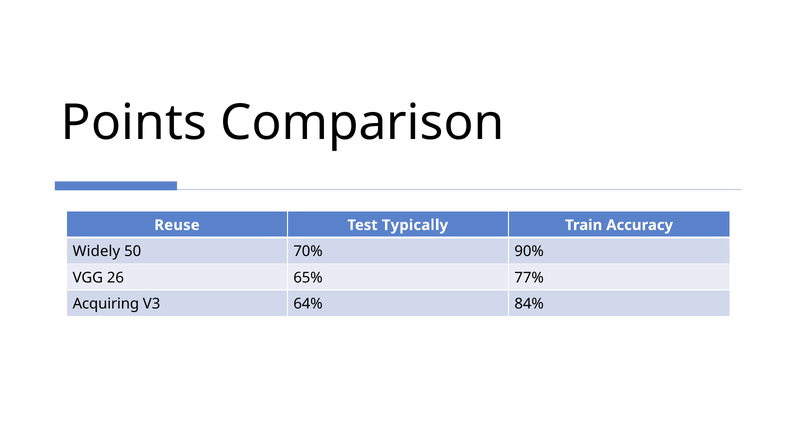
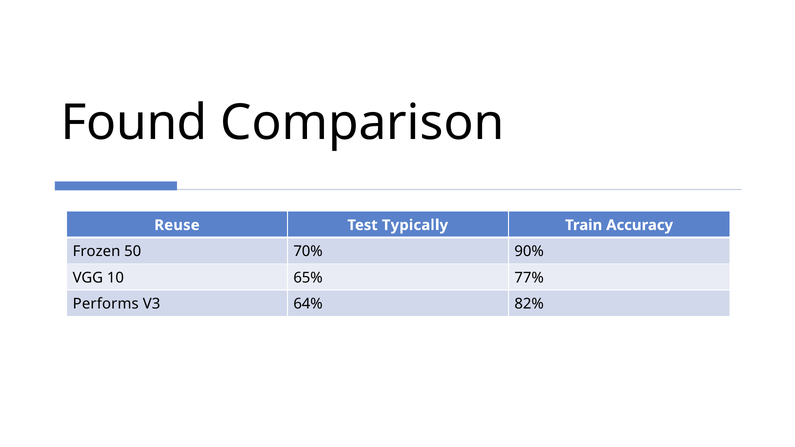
Points: Points -> Found (134, 123)
Widely: Widely -> Frozen (96, 251)
26: 26 -> 10 (115, 278)
Acquiring: Acquiring -> Performs (106, 304)
84%: 84% -> 82% (529, 304)
